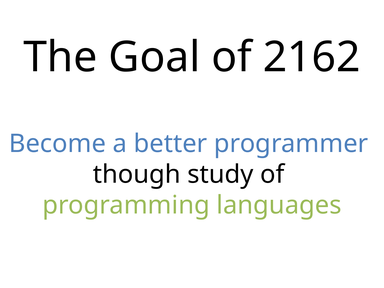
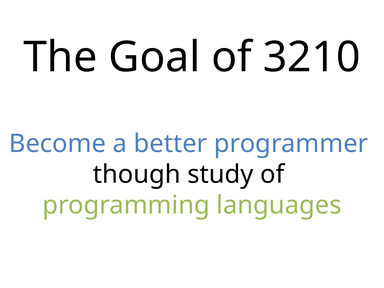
2162: 2162 -> 3210 (312, 57)
